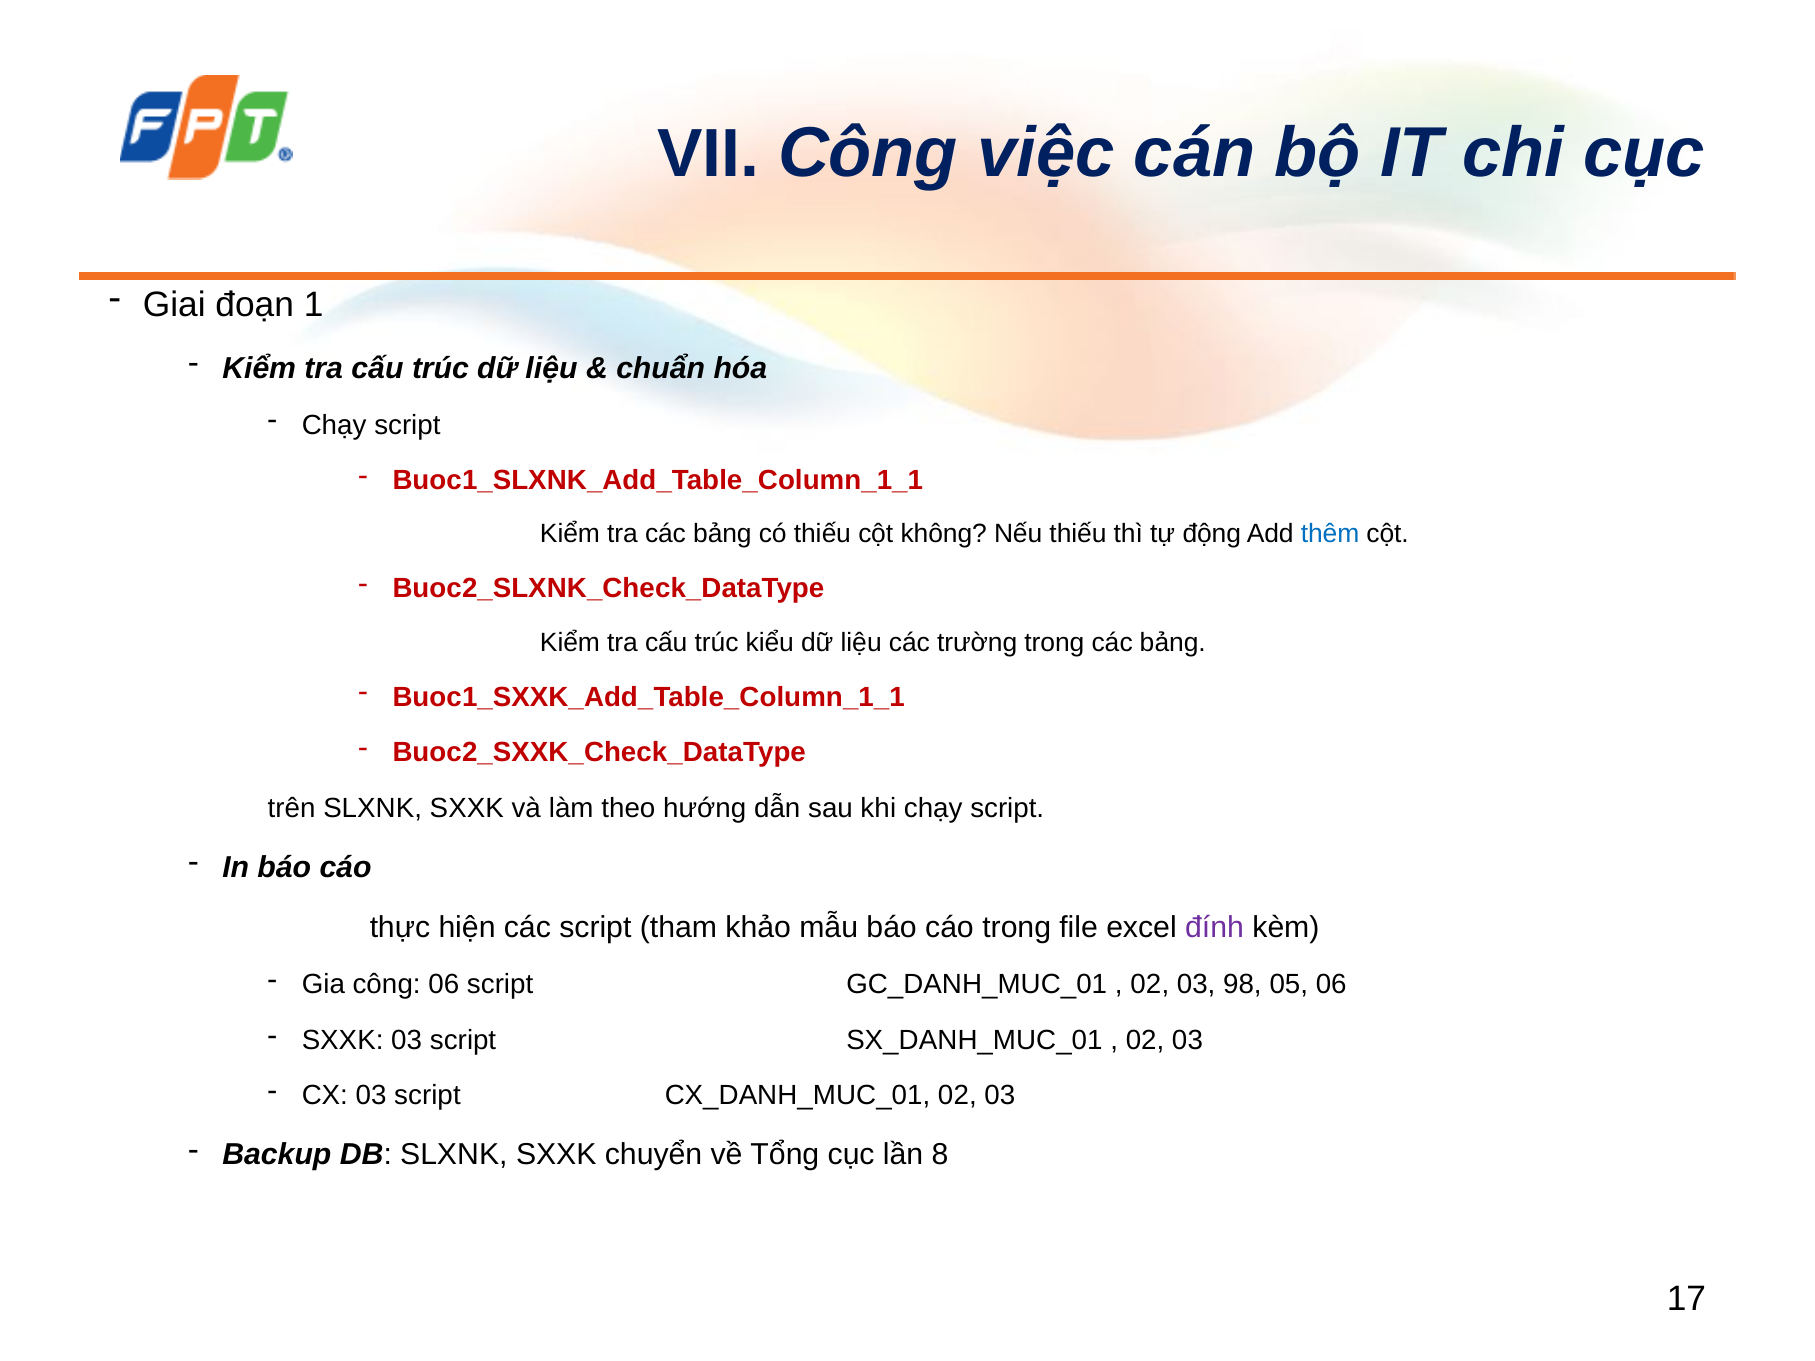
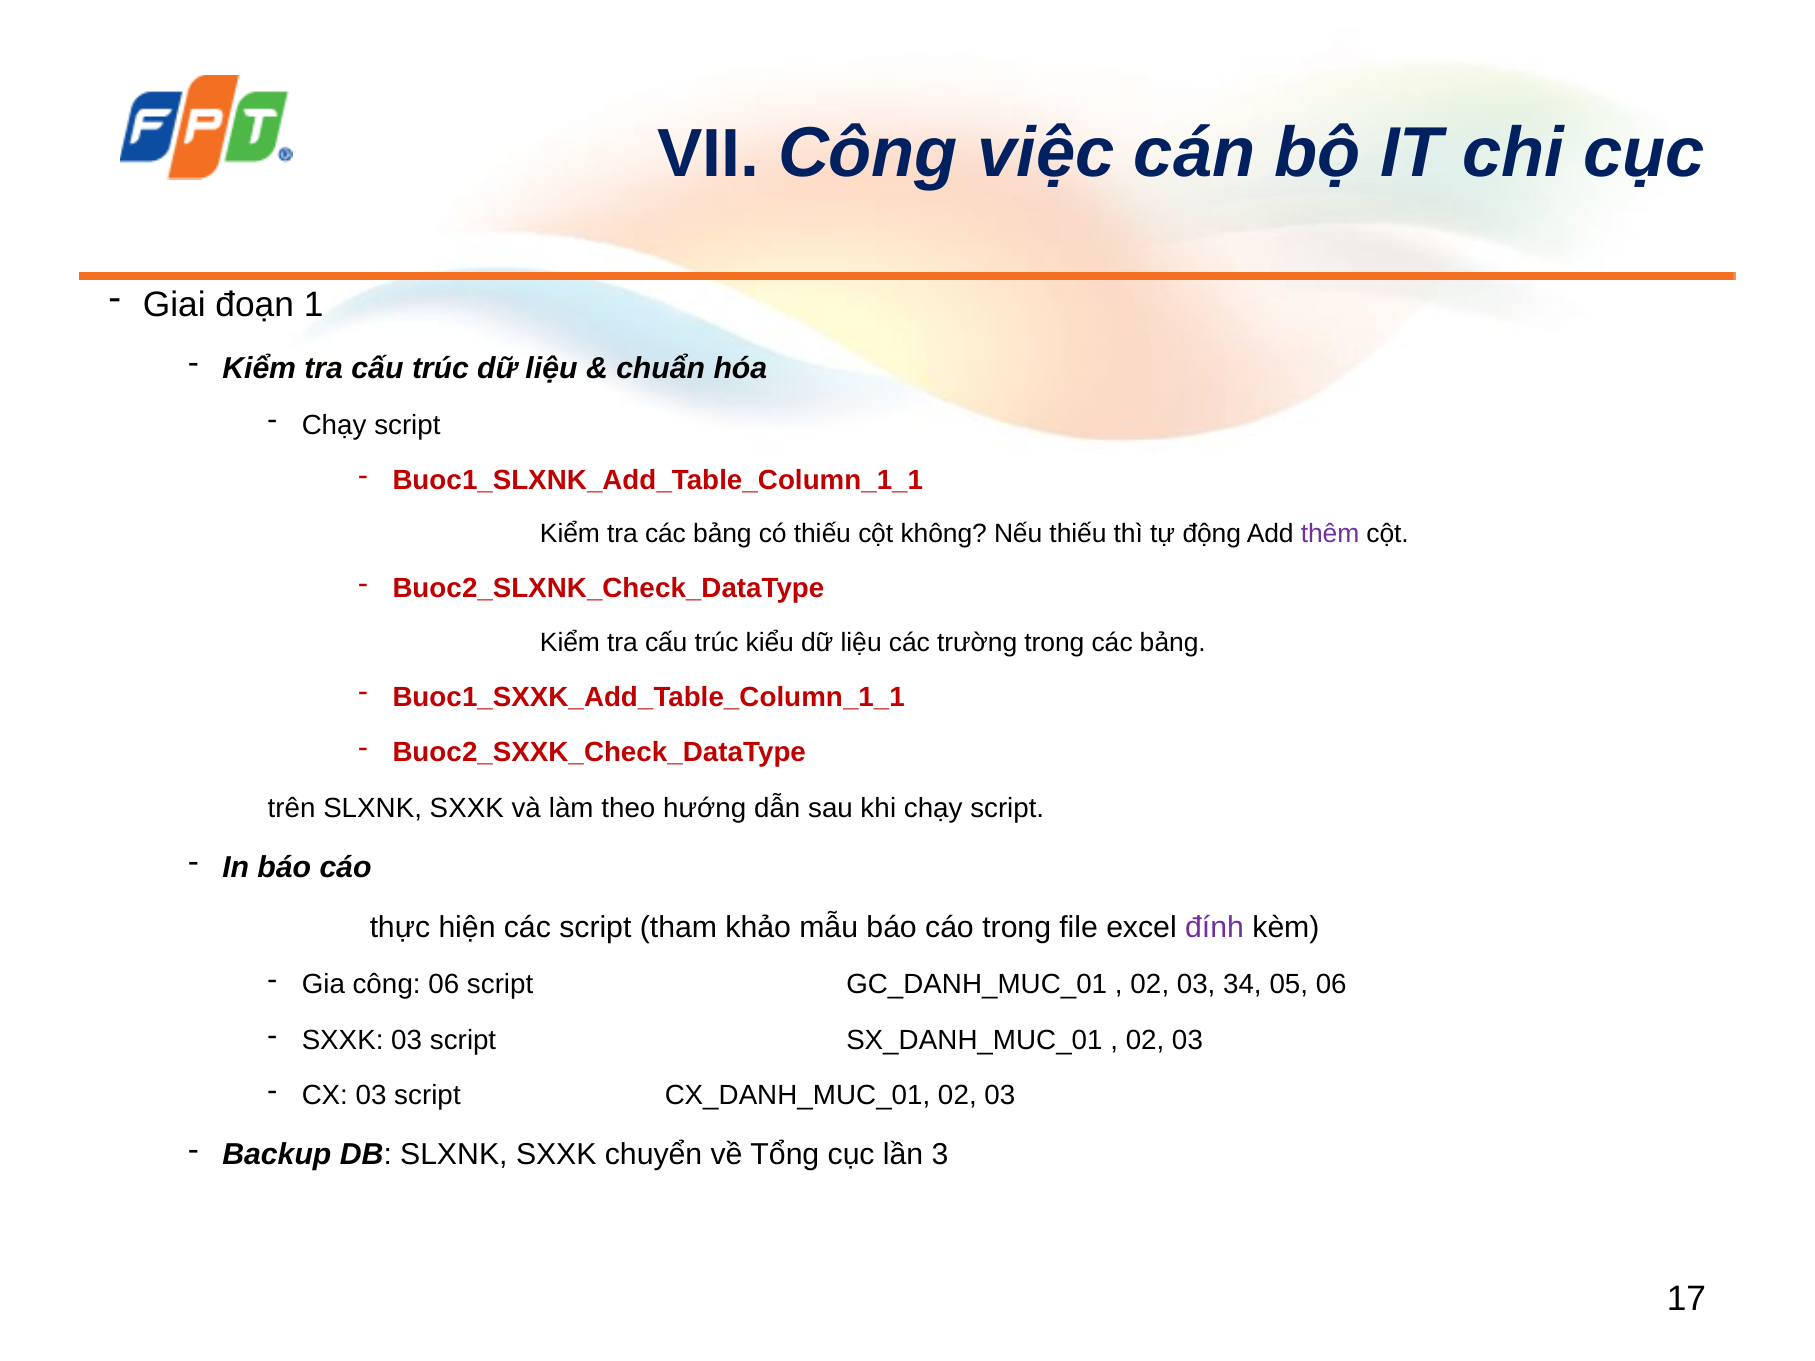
thêm colour: blue -> purple (1330, 534)
98: 98 -> 34 (1242, 985)
8: 8 -> 3 (940, 1155)
